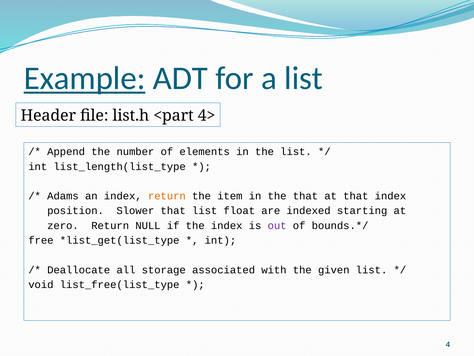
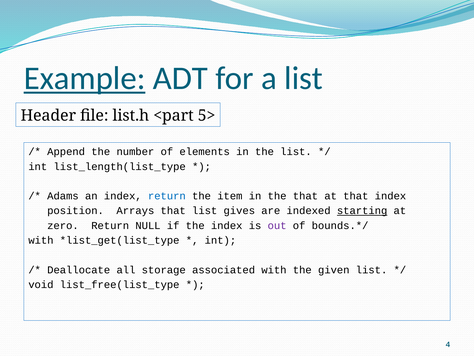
4>: 4> -> 5> (207, 116)
return colour: orange -> blue (167, 196)
Slower: Slower -> Arrays (135, 211)
float: float -> gives (239, 211)
starting underline: none -> present (362, 211)
free: free -> with (41, 240)
